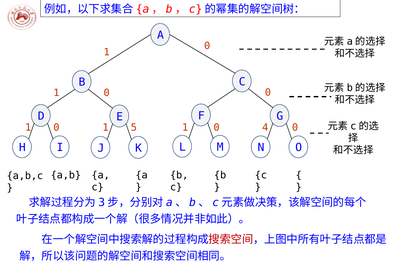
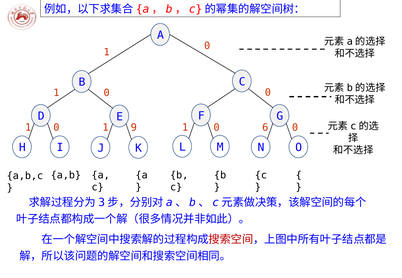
5: 5 -> 9 (134, 128)
4: 4 -> 6 (265, 128)
